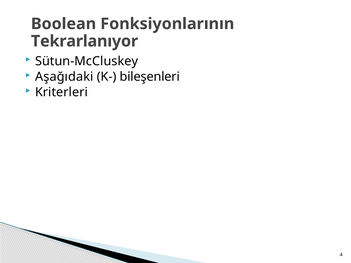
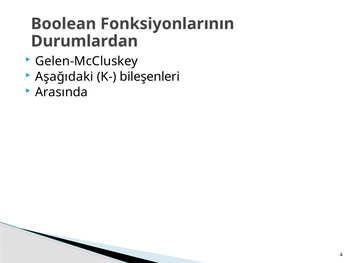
Tekrarlanıyor: Tekrarlanıyor -> Durumlardan (84, 41)
Sütun-McCluskey: Sütun-McCluskey -> Gelen-McCluskey (86, 61)
Kriterleri: Kriterleri -> Arasında (61, 92)
